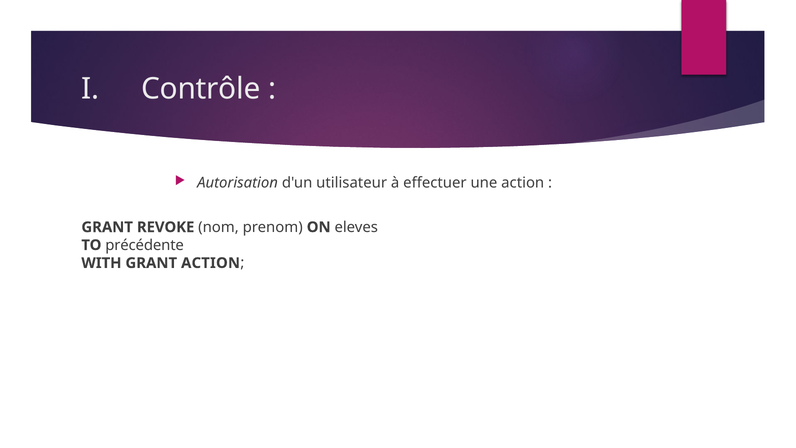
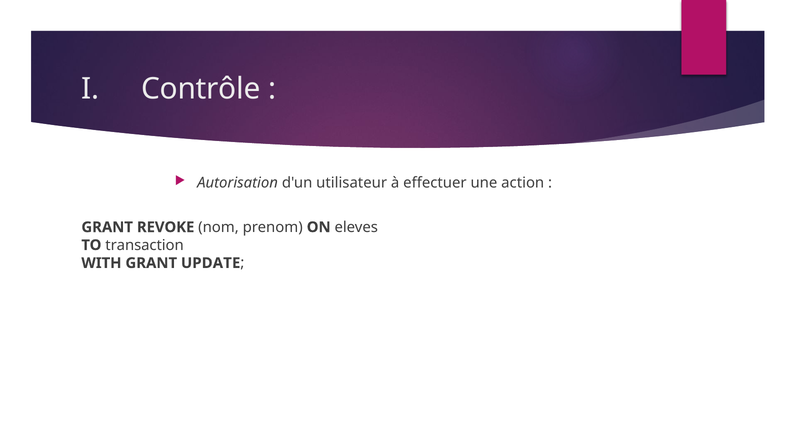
précédente: précédente -> transaction (145, 245)
GRANT ACTION: ACTION -> UPDATE (211, 263)
